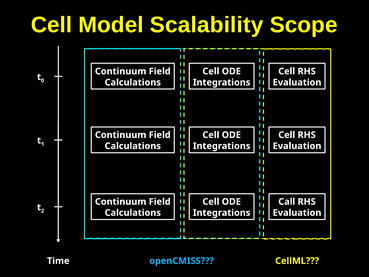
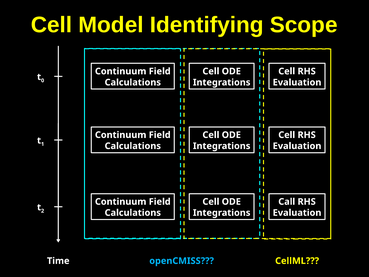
Scalability: Scalability -> Identifying (207, 25)
